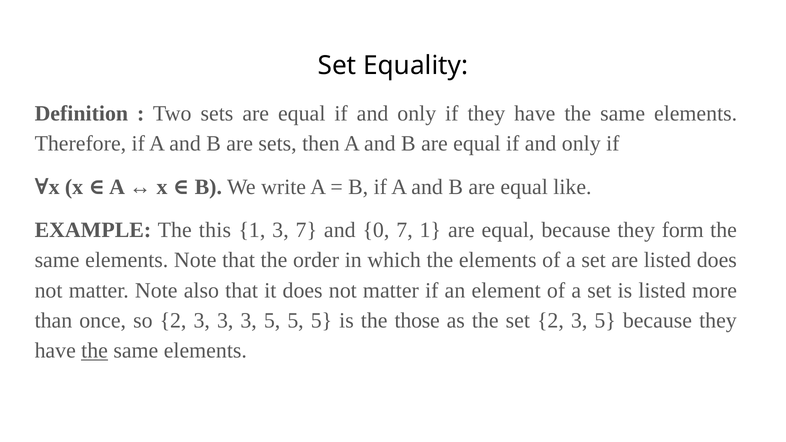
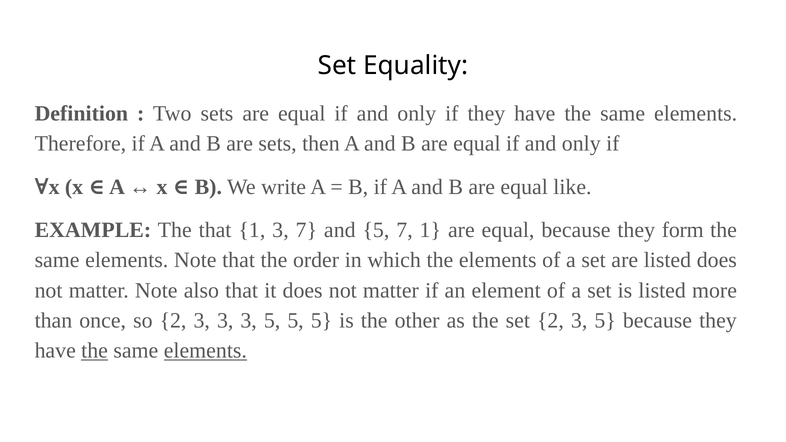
The this: this -> that (215, 230)
and 0: 0 -> 5 (376, 230)
those: those -> other (417, 321)
elements underline: none -> present (205, 351)
